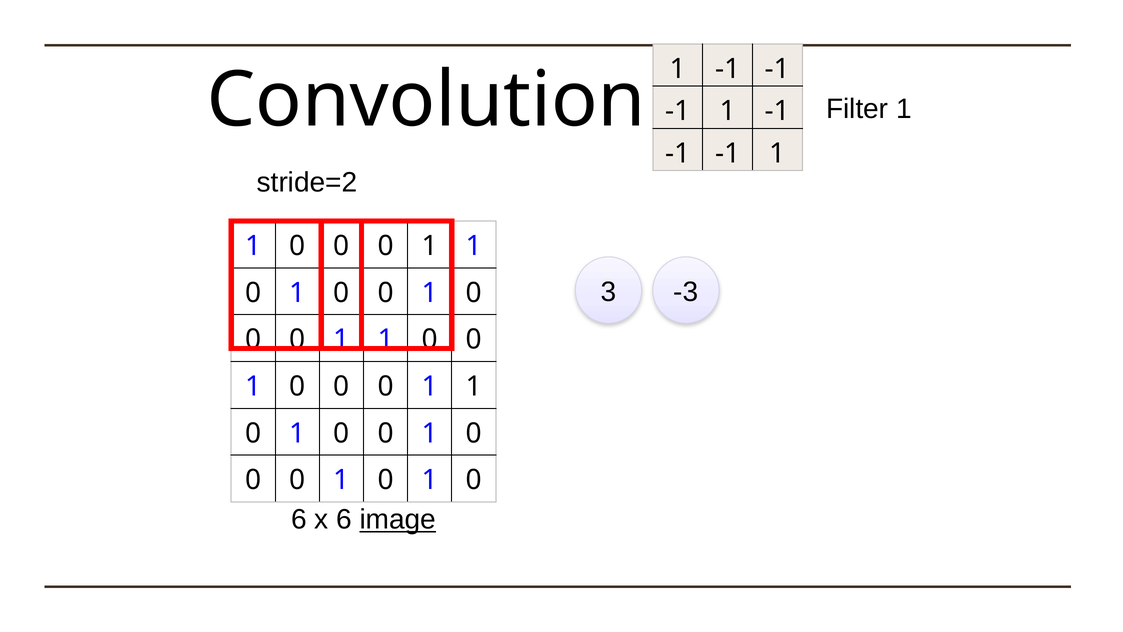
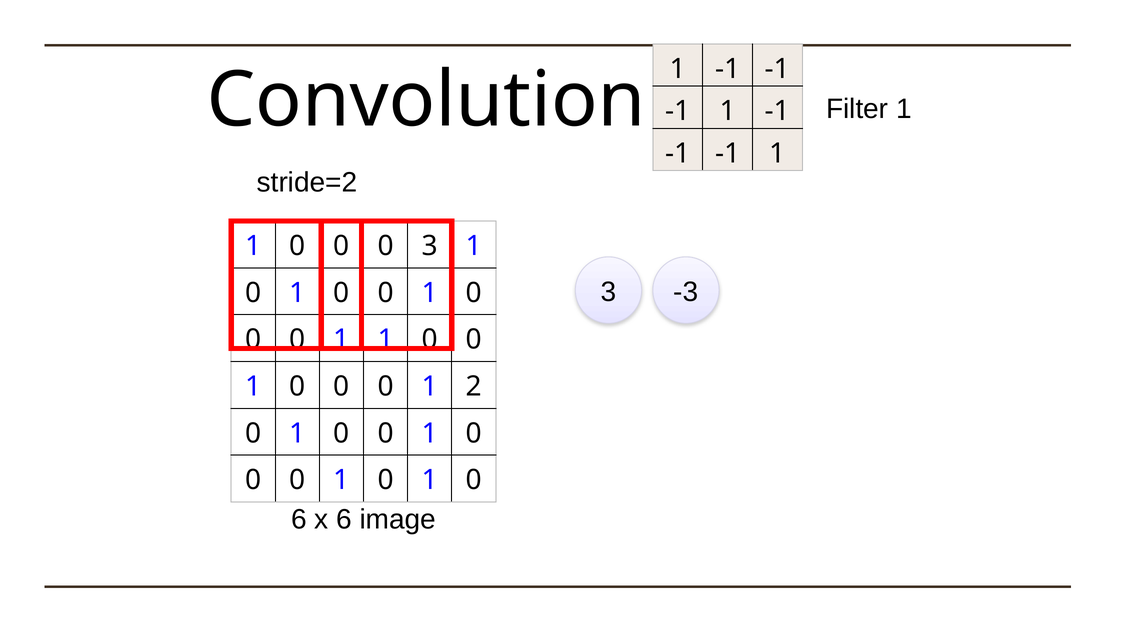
1: 1 -> 3 (430, 246)
1: 1 -> 2 (474, 386)
image underline: present -> none (398, 519)
